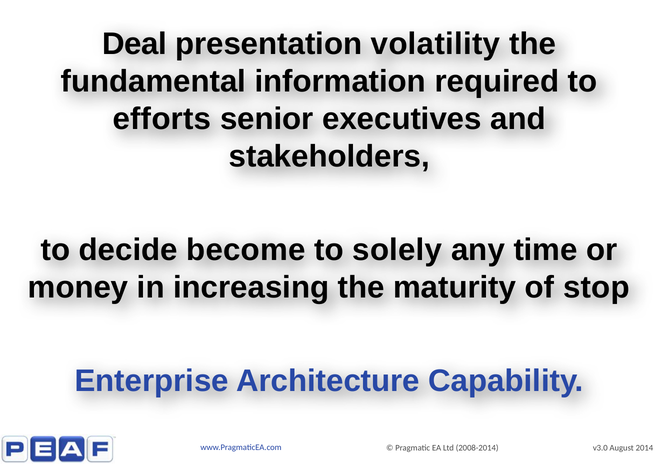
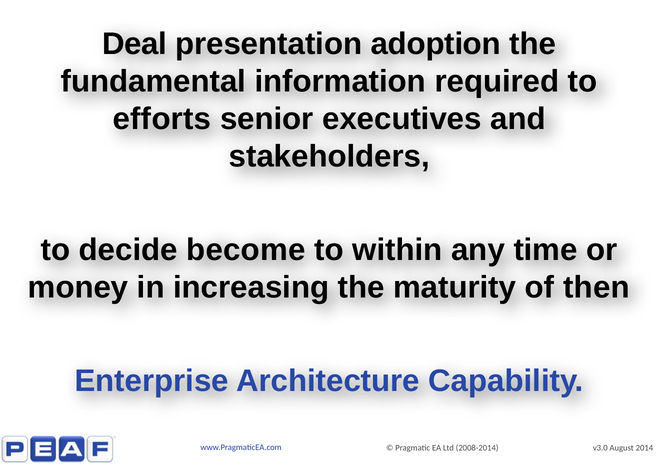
volatility: volatility -> adoption (436, 44)
solely: solely -> within (397, 250)
stop: stop -> then (596, 288)
